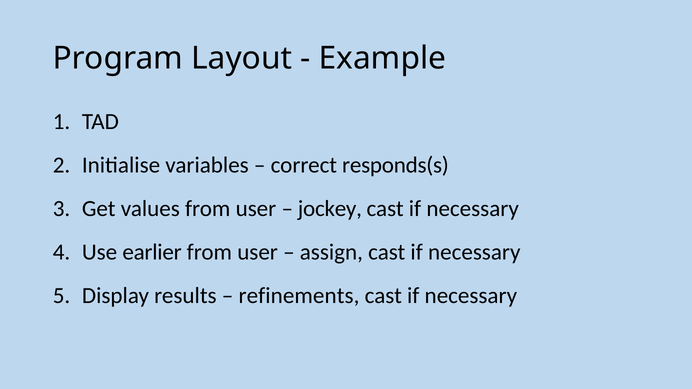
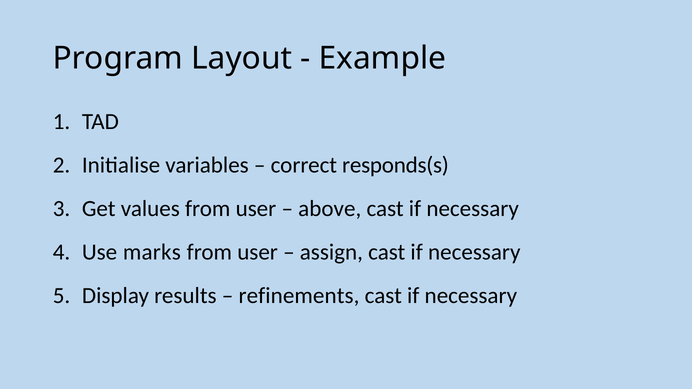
jockey: jockey -> above (330, 209)
earlier: earlier -> marks (152, 252)
